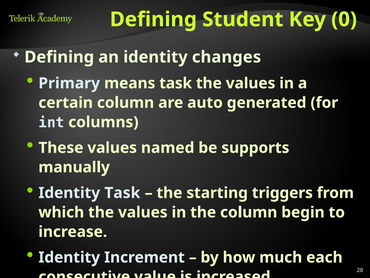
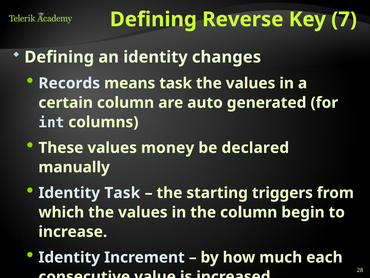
Student: Student -> Reverse (243, 19)
0: 0 -> 7 (344, 19)
Primary: Primary -> Records (69, 83)
named: named -> money (168, 148)
supports: supports -> declared (255, 148)
